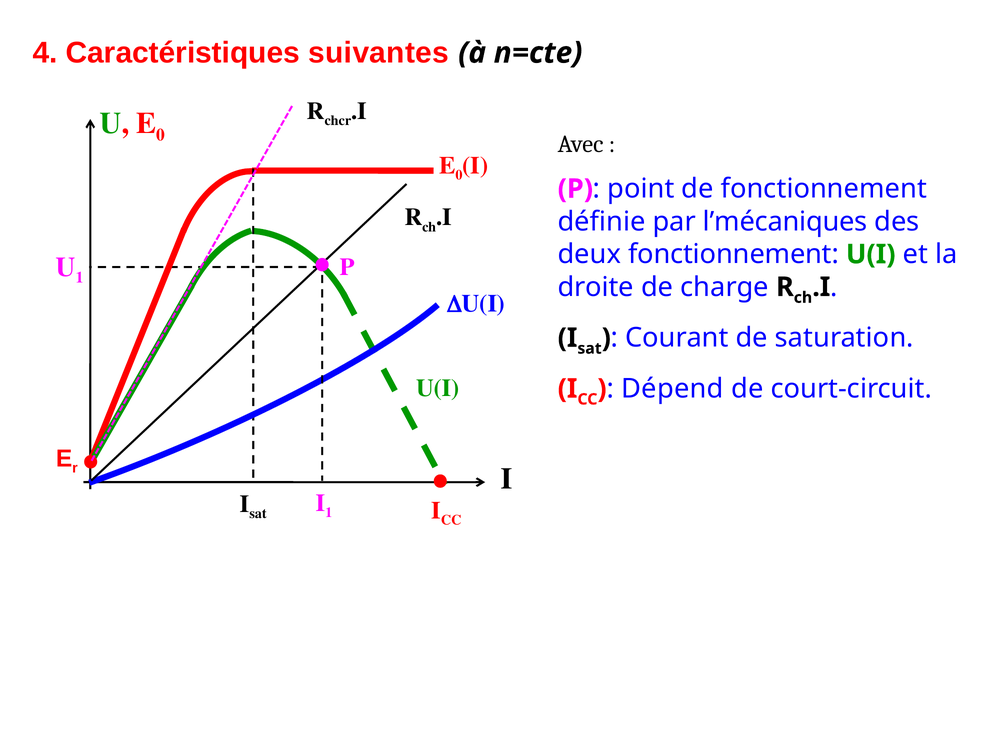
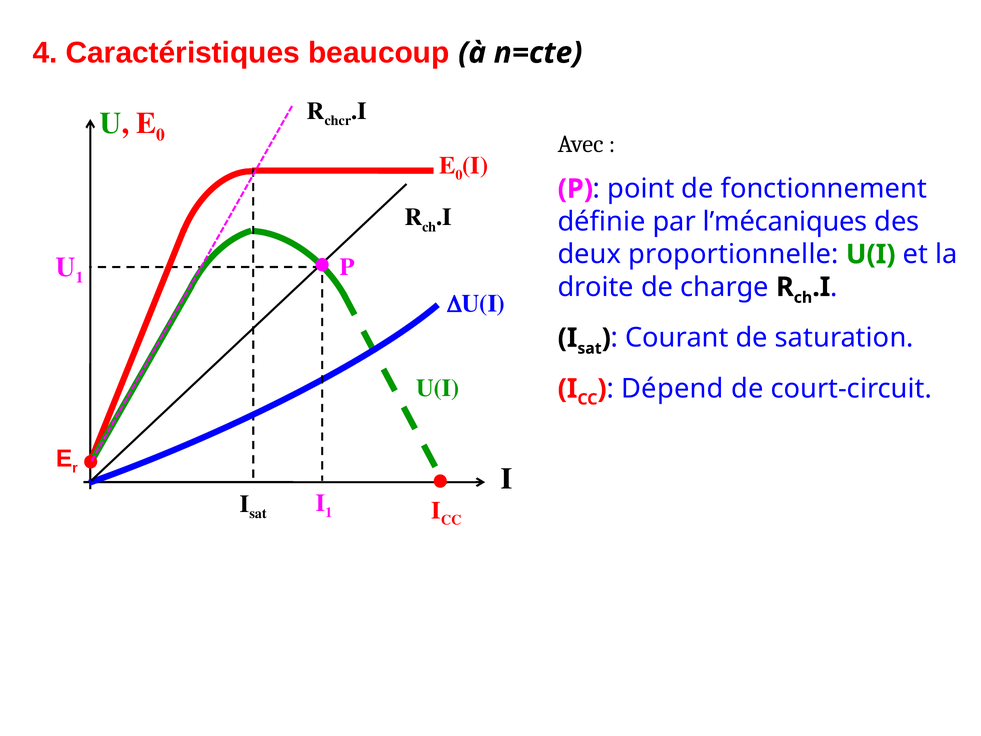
suivantes: suivantes -> beaucoup (379, 53)
deux fonctionnement: fonctionnement -> proportionnelle (733, 254)
